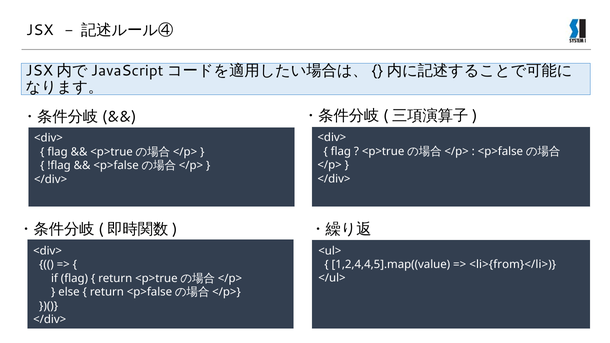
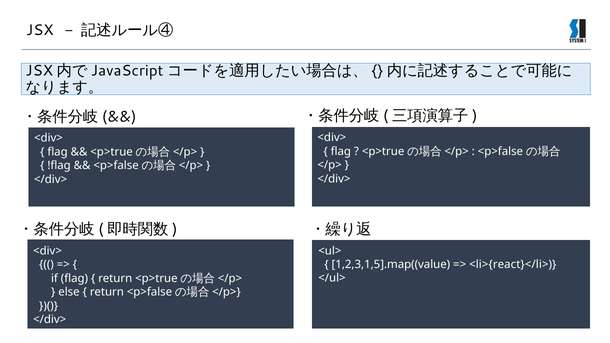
1,2,4,4,5].map((value: 1,2,4,4,5].map((value -> 1,2,3,1,5].map((value (391, 265)
<li>{from}</li>: <li>{from}</li> -> <li>{react}</li> (513, 265)
